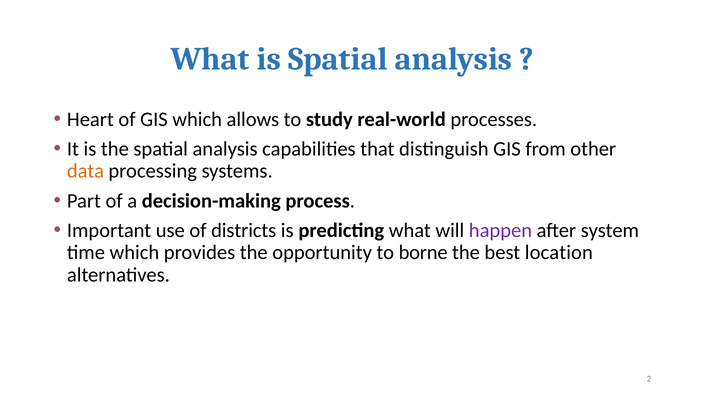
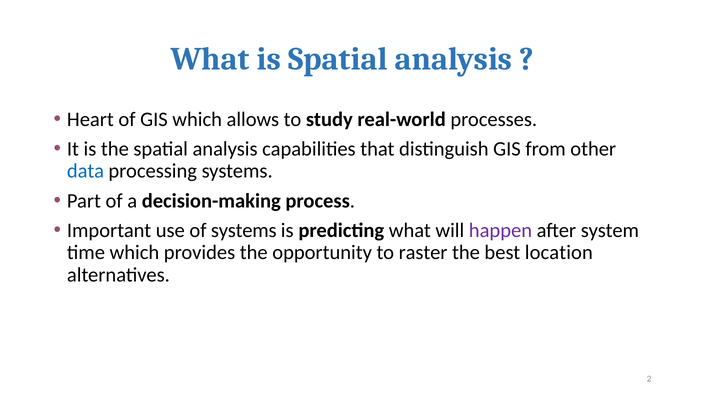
data colour: orange -> blue (85, 171)
of districts: districts -> systems (244, 230)
borne: borne -> raster (423, 252)
